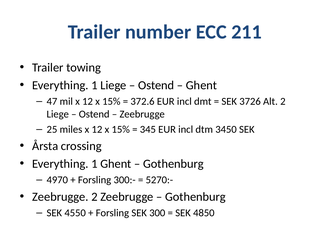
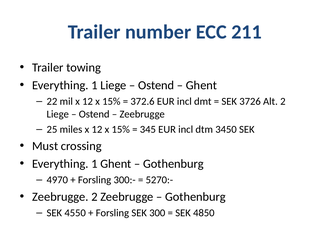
47: 47 -> 22 (52, 102)
Årsta: Årsta -> Must (45, 146)
